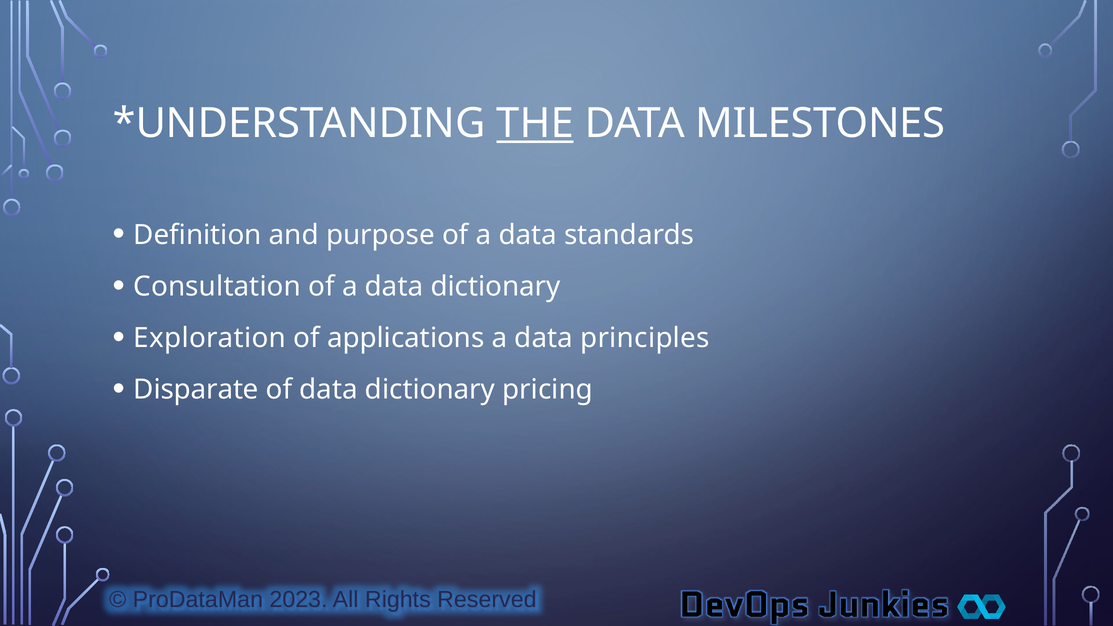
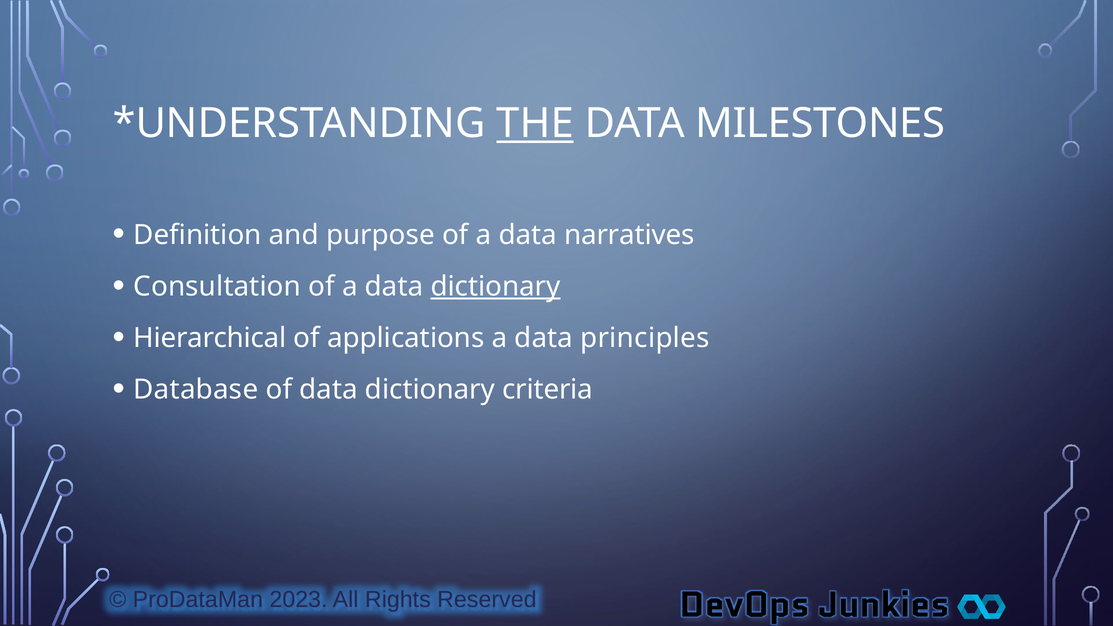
standards: standards -> narratives (629, 235)
dictionary underline: none -> present (496, 287)
Exploration: Exploration -> Hierarchical (210, 338)
Disparate: Disparate -> Database (196, 390)
pricing: pricing -> criteria (548, 390)
